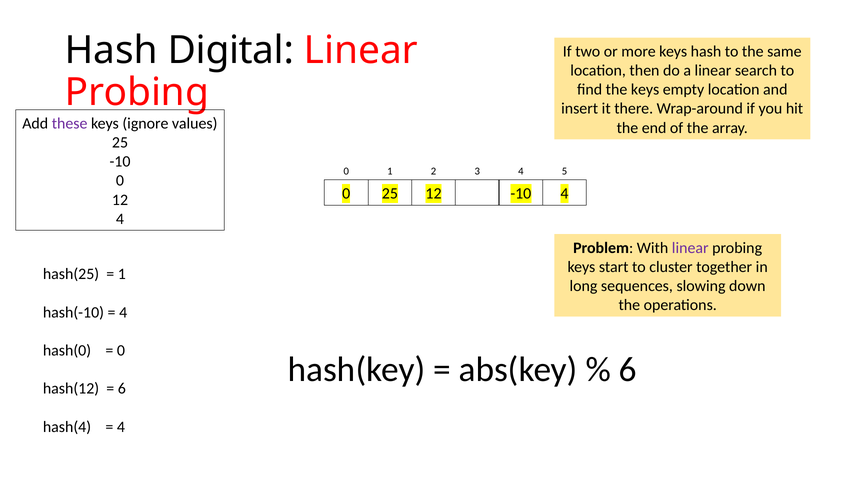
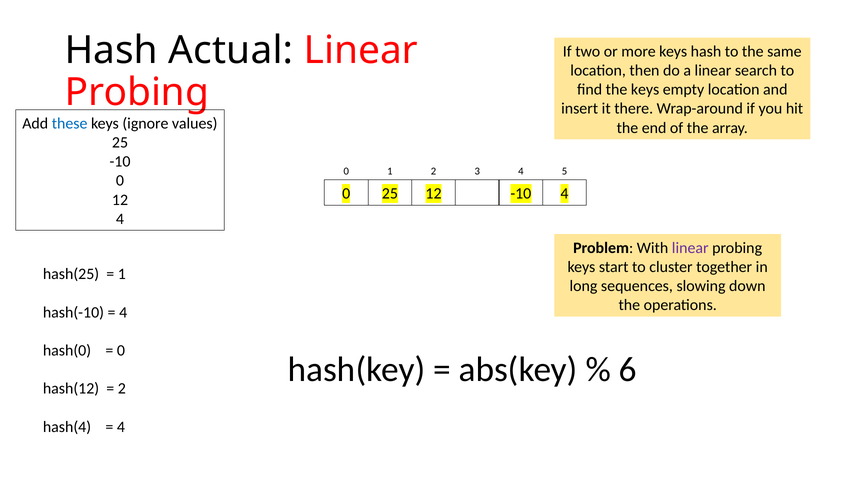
Digital: Digital -> Actual (231, 50)
these colour: purple -> blue (70, 124)
6: 6 -> 2 (122, 389)
